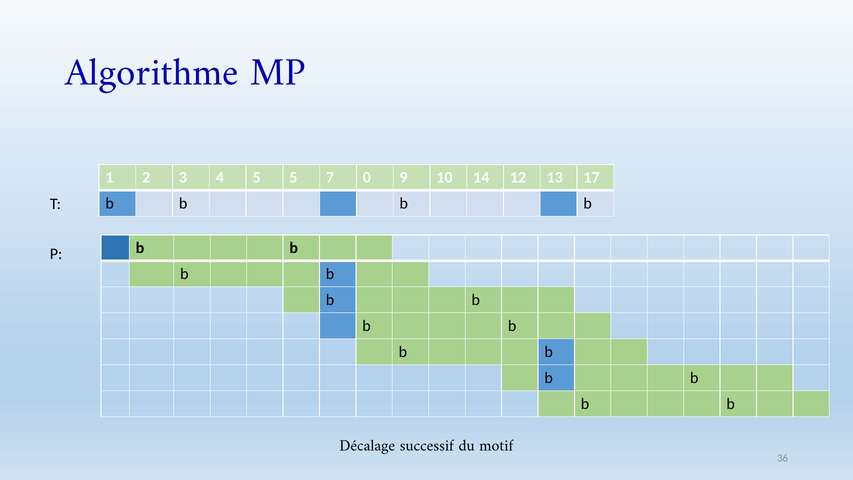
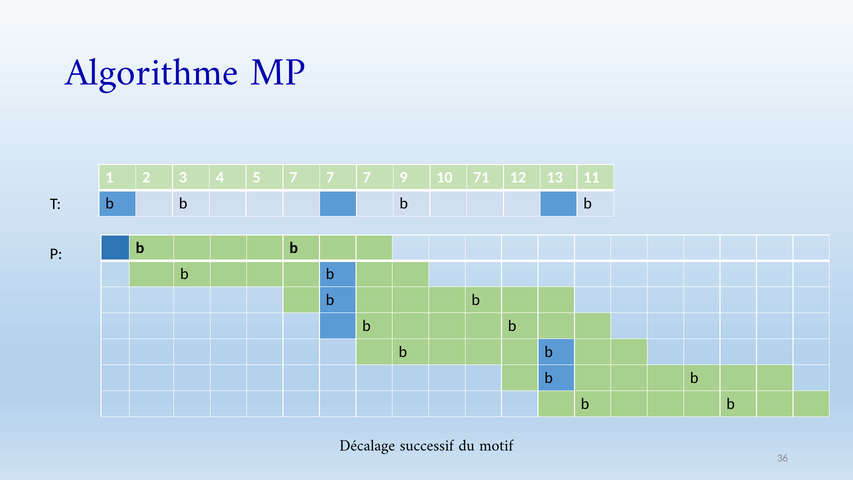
5 5: 5 -> 7 (293, 178)
0: 0 -> 7 (367, 178)
14: 14 -> 71 (481, 178)
17: 17 -> 11 (592, 178)
